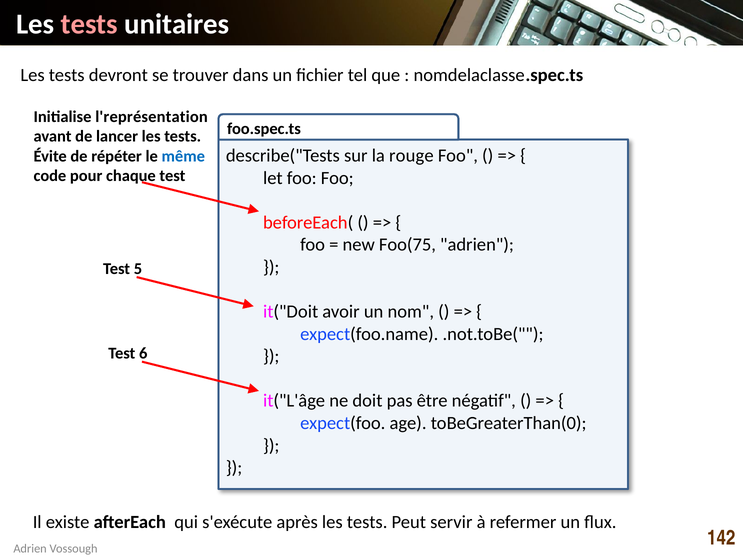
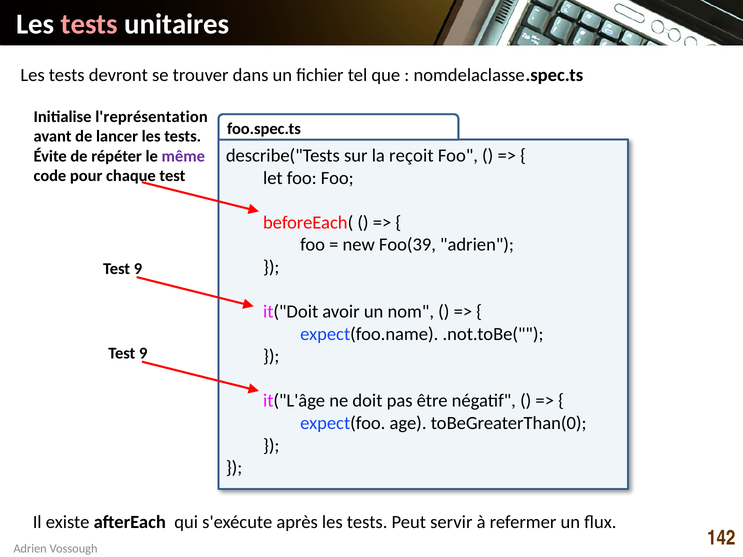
rouge: rouge -> reçoit (411, 156)
même colour: blue -> purple (183, 156)
Foo(75: Foo(75 -> Foo(39 (407, 245)
5: 5 -> 9 (138, 269)
6: 6 -> 9 (143, 353)
